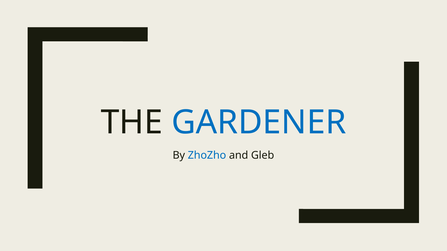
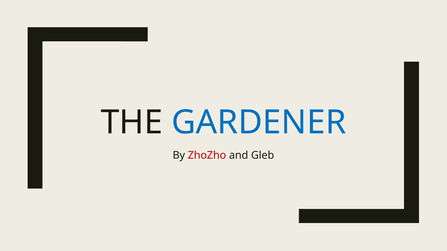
ZhoZho colour: blue -> red (207, 155)
